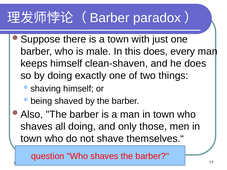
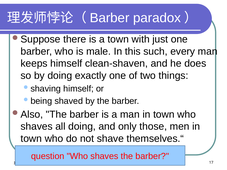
this does: does -> such (156, 51)
